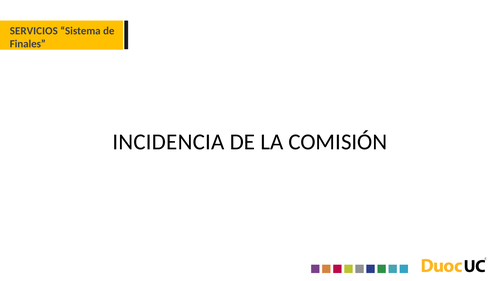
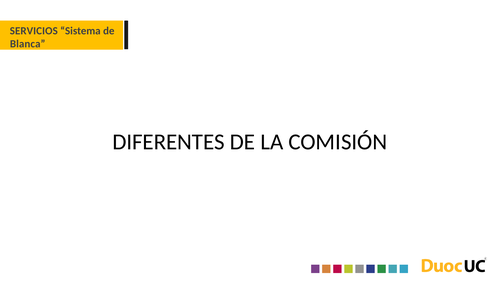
Finales: Finales -> Blanca (28, 44)
INCIDENCIA: INCIDENCIA -> DIFERENTES (169, 142)
